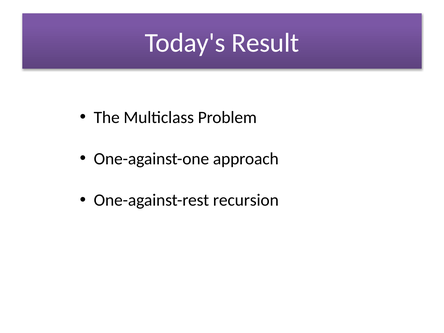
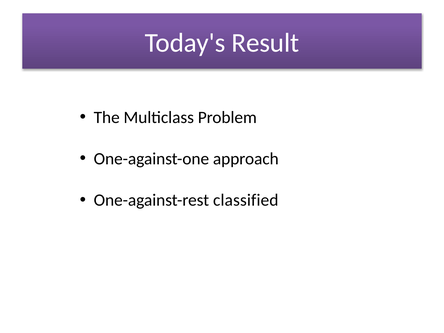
recursion: recursion -> classified (246, 200)
